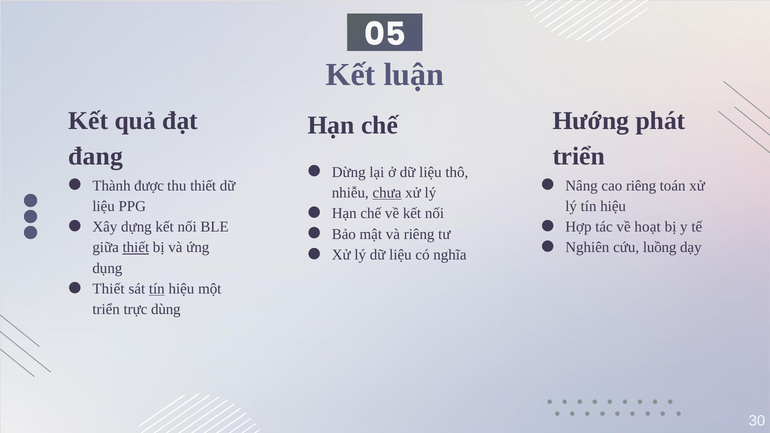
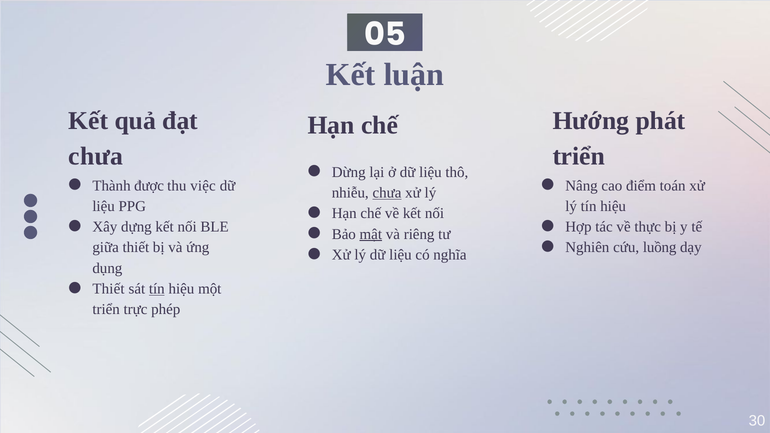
đang: đang -> chưa (96, 156)
thu thiết: thiết -> việc (203, 186)
cao riêng: riêng -> điểm (641, 186)
hoạt: hoạt -> thực (648, 227)
mật underline: none -> present (371, 234)
thiết underline: present -> none (136, 248)
dùng: dùng -> phép (166, 310)
